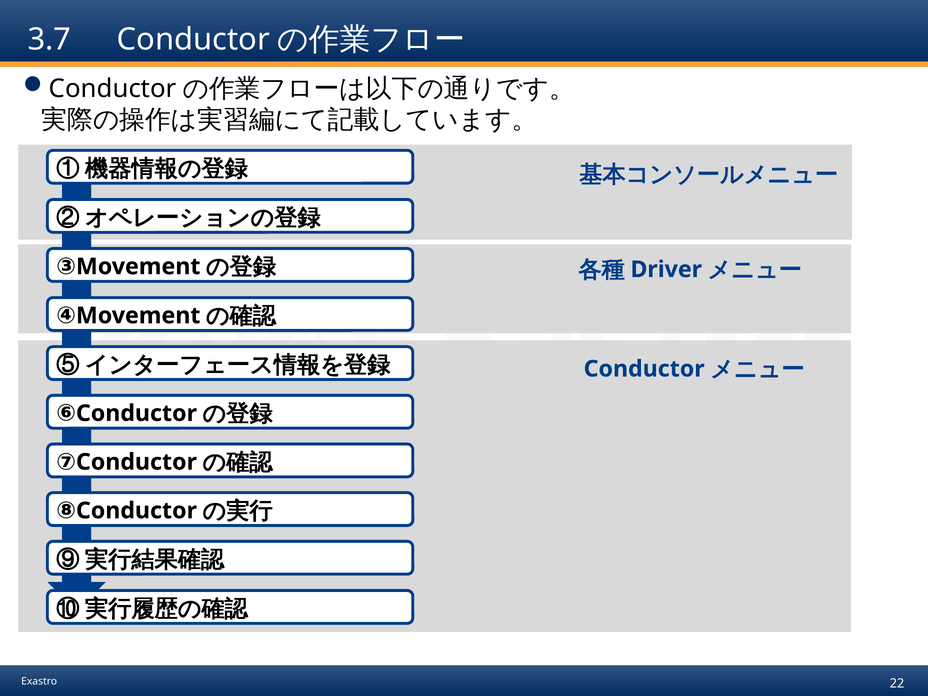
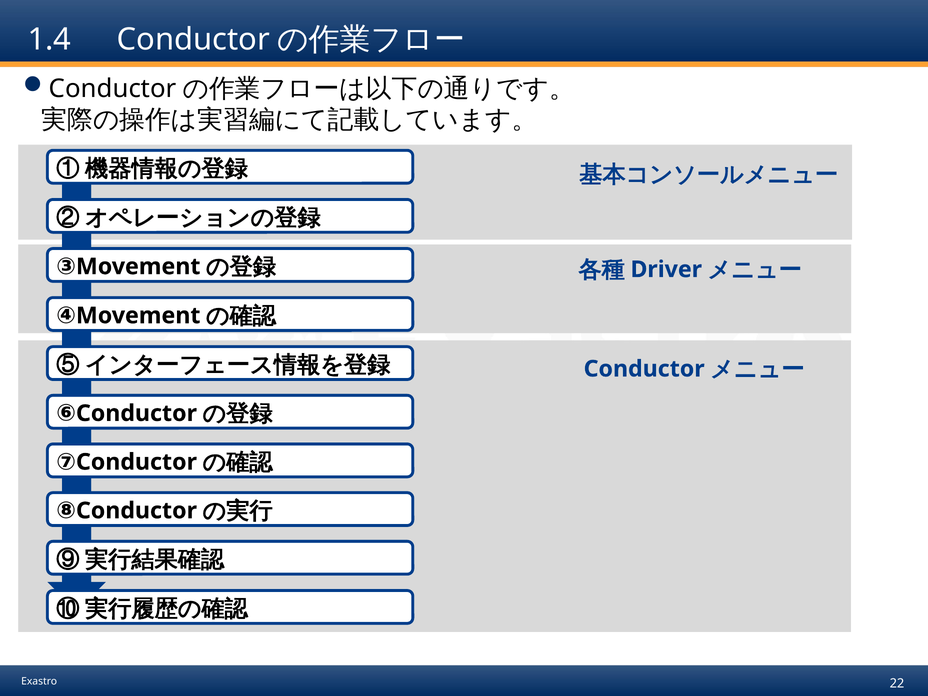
3.7: 3.7 -> 1.4 (49, 39)
